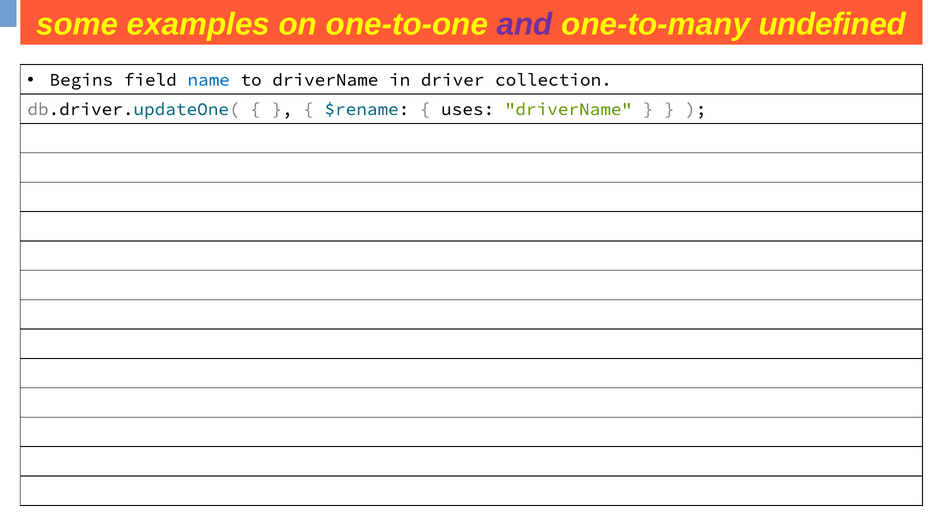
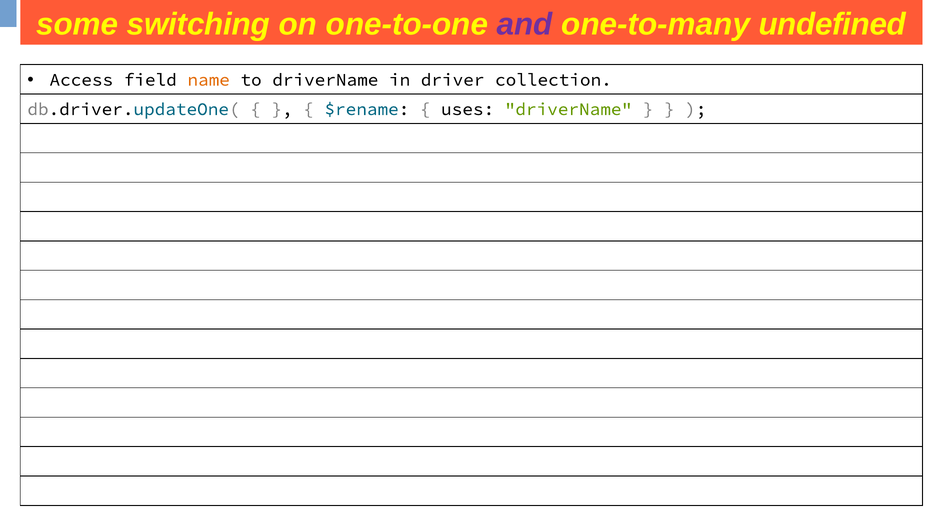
examples: examples -> switching (198, 25)
Begins: Begins -> Access (81, 80)
name colour: blue -> orange (209, 80)
